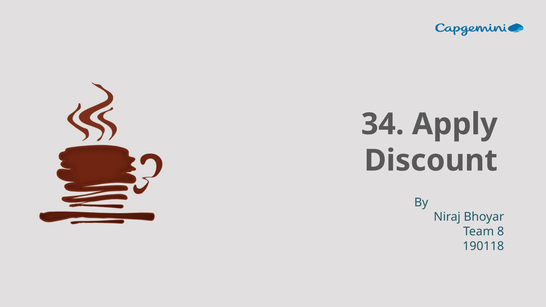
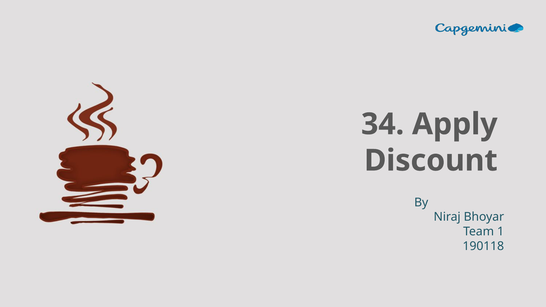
8: 8 -> 1 (501, 232)
